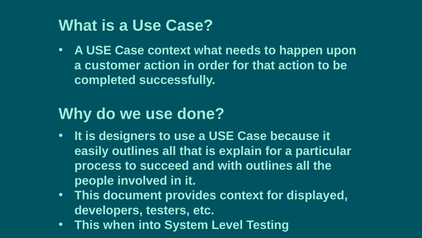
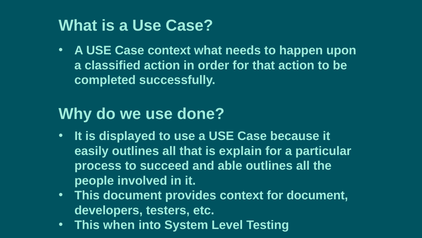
customer: customer -> classified (113, 65)
designers: designers -> displayed (127, 136)
with: with -> able (230, 165)
for displayed: displayed -> document (317, 195)
